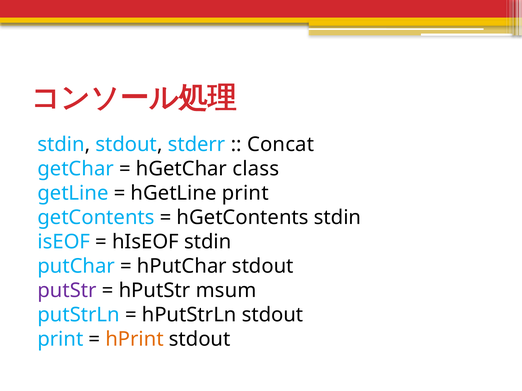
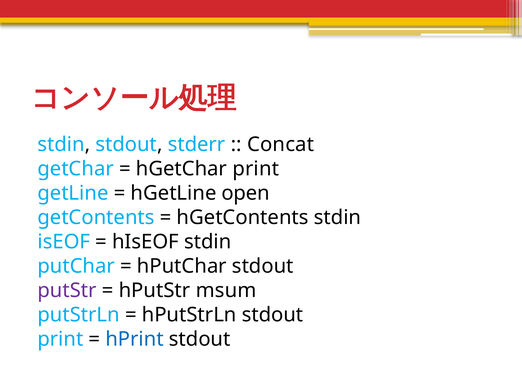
hGetChar class: class -> print (256, 169)
hGetLine print: print -> open (245, 193)
hPrint colour: orange -> blue (135, 340)
